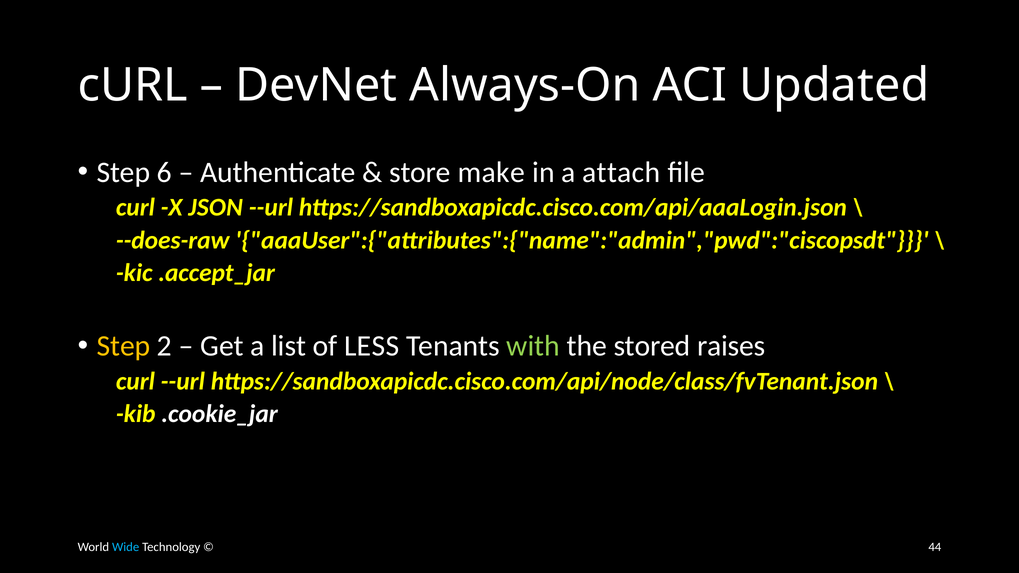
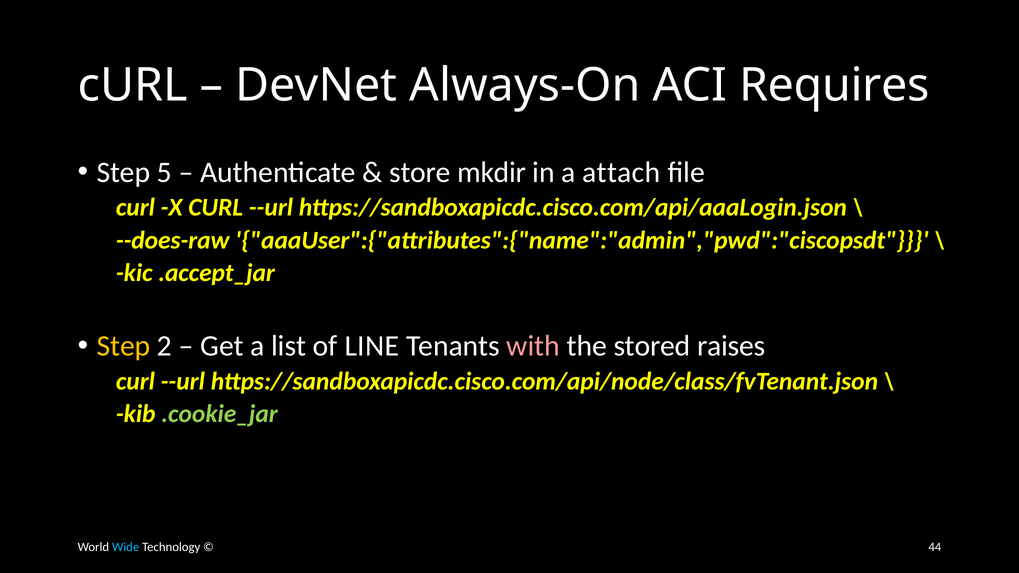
Updated: Updated -> Requires (834, 86)
6: 6 -> 5 (165, 172)
make: make -> mkdir (492, 172)
X JSON: JSON -> CURL (216, 207)
LESS: LESS -> LINE (372, 346)
with colour: light green -> pink (533, 346)
.cookie_jar colour: white -> light green (220, 414)
